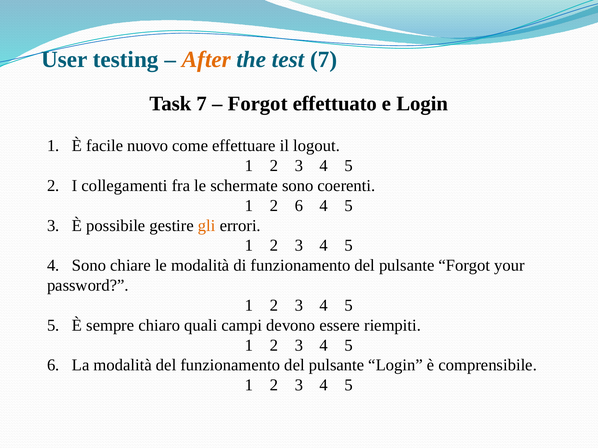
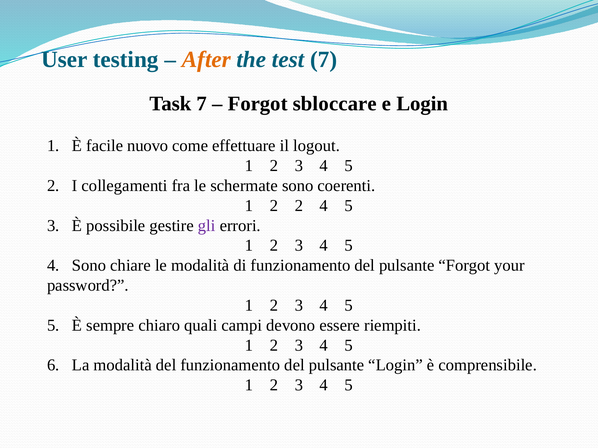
effettuato: effettuato -> sbloccare (335, 104)
2 6: 6 -> 2 (299, 206)
gli colour: orange -> purple (207, 226)
